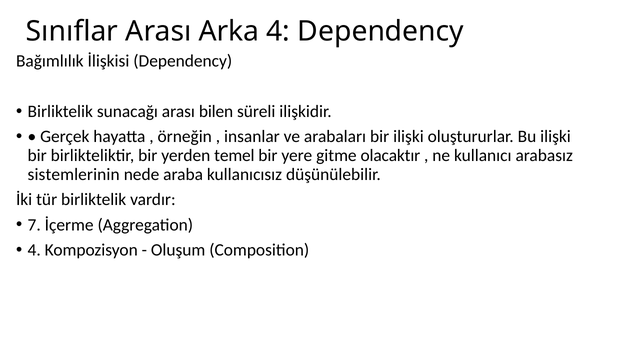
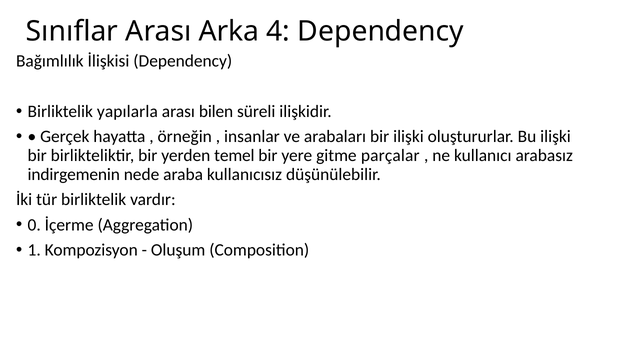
sunacağı: sunacağı -> yapılarla (127, 111)
olacaktır: olacaktır -> parçalar (390, 155)
sistemlerinin: sistemlerinin -> indirgemenin (74, 174)
7: 7 -> 0 (34, 225)
4: 4 -> 1 (34, 250)
